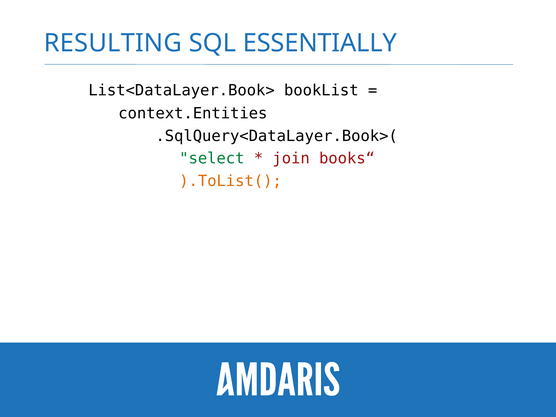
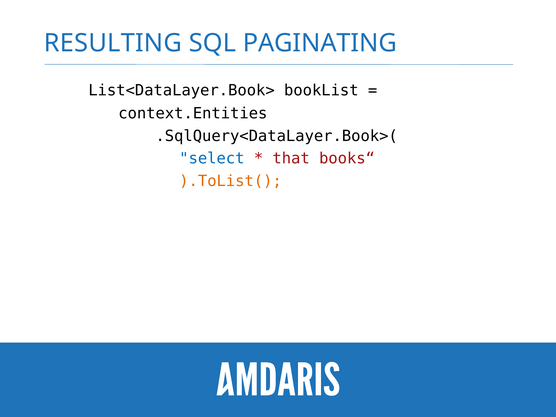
ESSENTIALLY: ESSENTIALLY -> PAGINATING (320, 43)
select colour: green -> blue (212, 159)
join: join -> that (291, 159)
